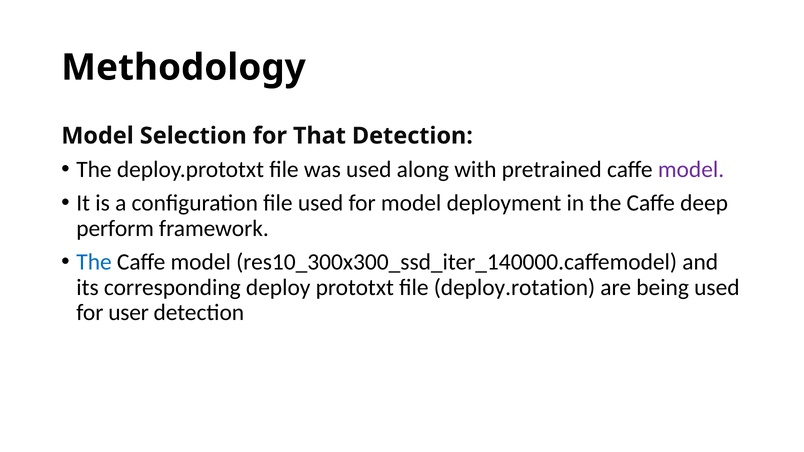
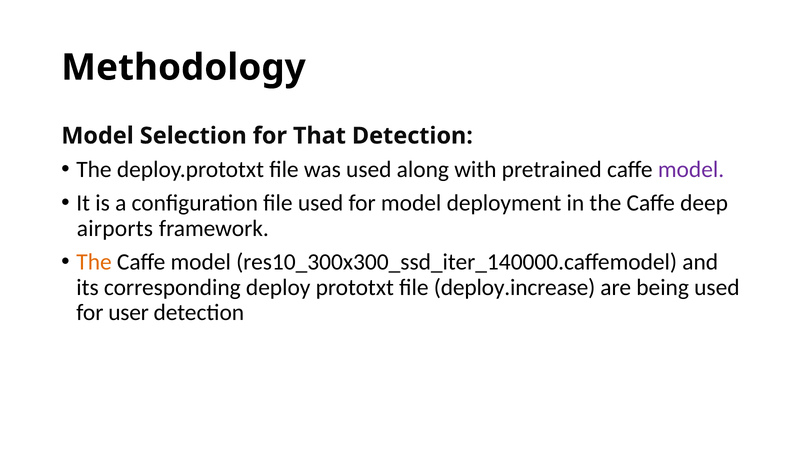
perform: perform -> airports (115, 228)
The colour: blue -> orange (94, 262)
deploy.rotation: deploy.rotation -> deploy.increase (515, 287)
